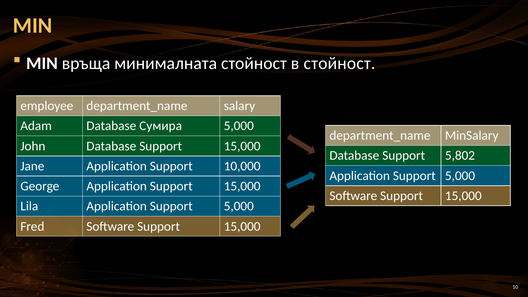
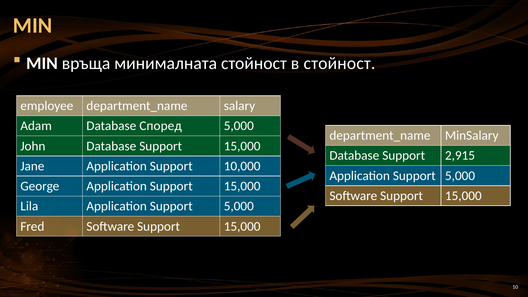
Сумира: Сумира -> Според (161, 126)
5,802: 5,802 -> 2,915 (460, 156)
